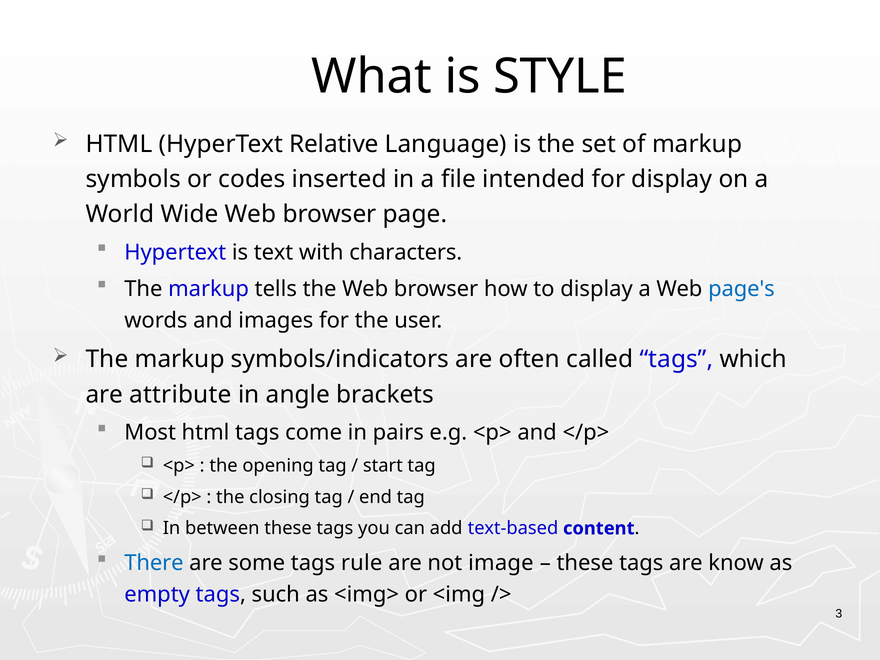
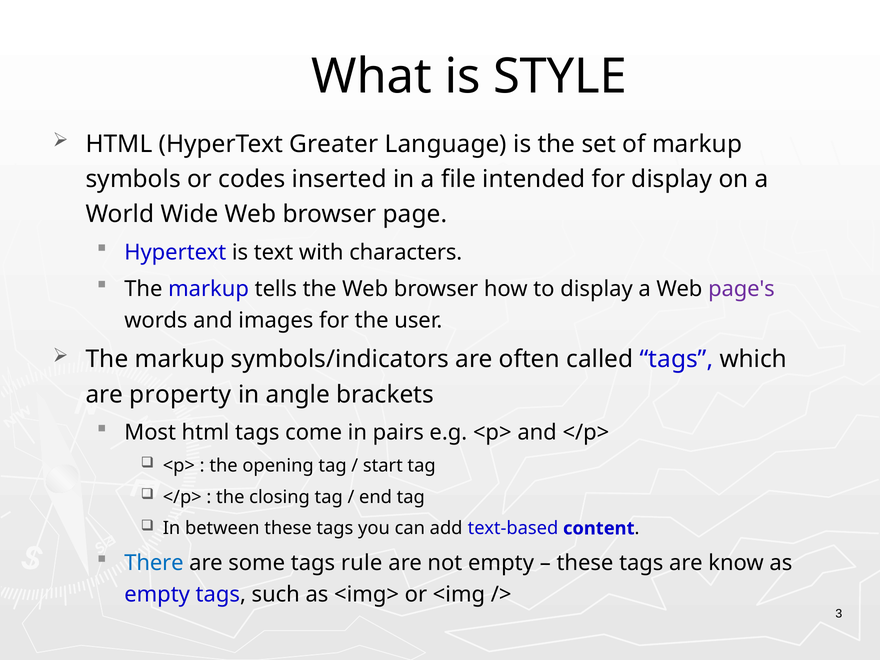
Relative: Relative -> Greater (334, 144)
page's colour: blue -> purple (741, 289)
attribute: attribute -> property (180, 395)
not image: image -> empty (501, 563)
